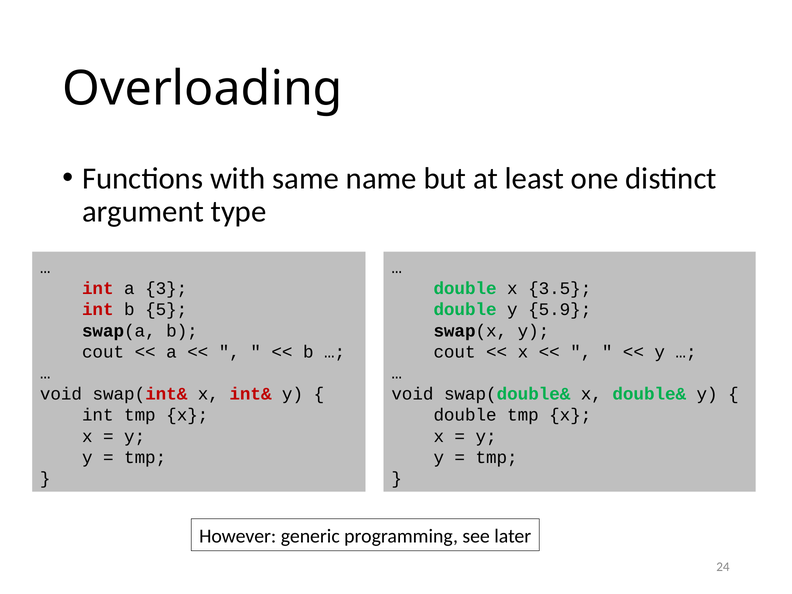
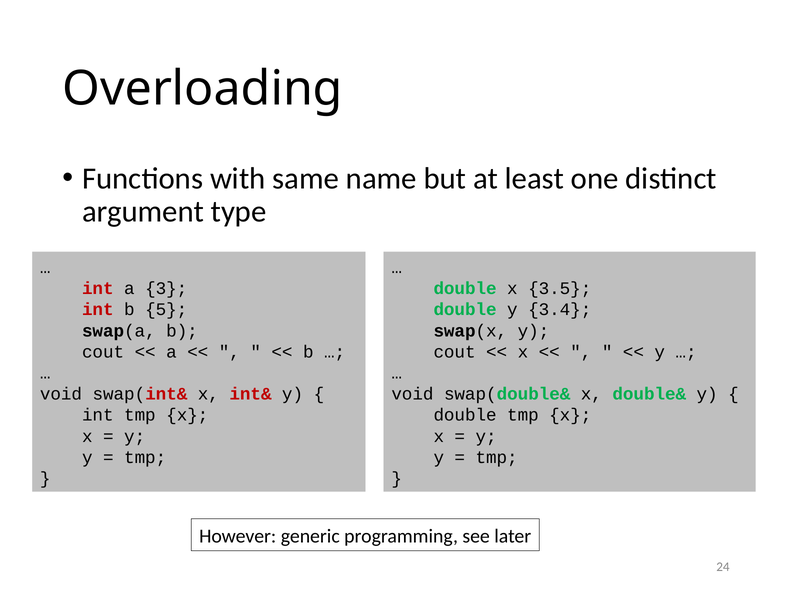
5.9: 5.9 -> 3.4 (560, 310)
